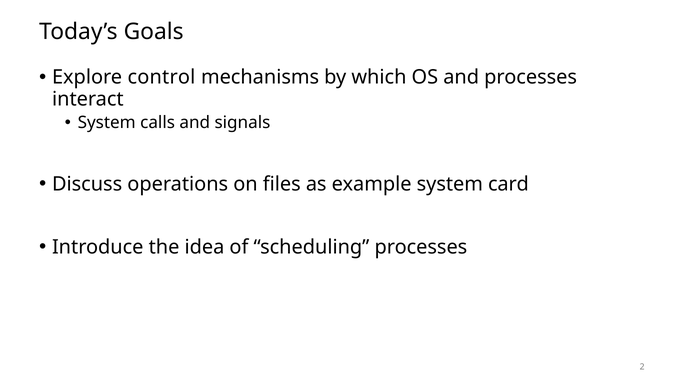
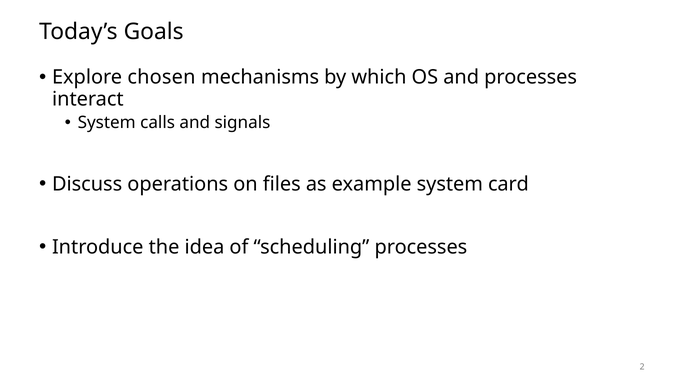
control: control -> chosen (161, 77)
